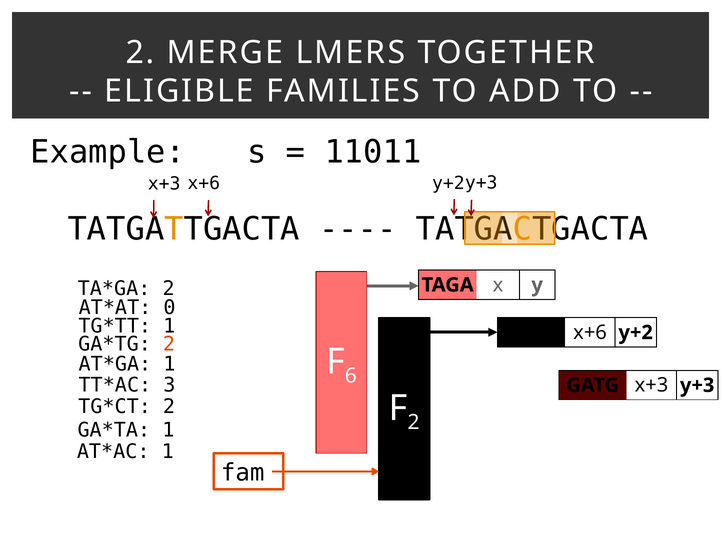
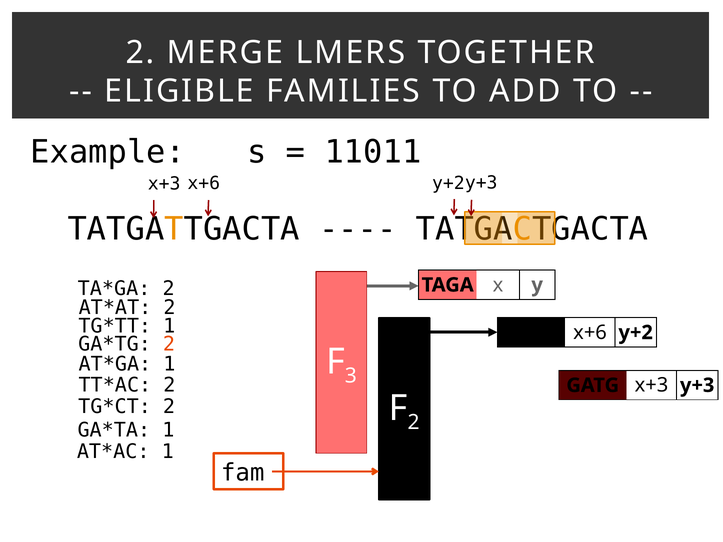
0: 0 -> 2 (169, 308)
6: 6 -> 3 (351, 376)
3: 3 -> 2 (169, 385)
